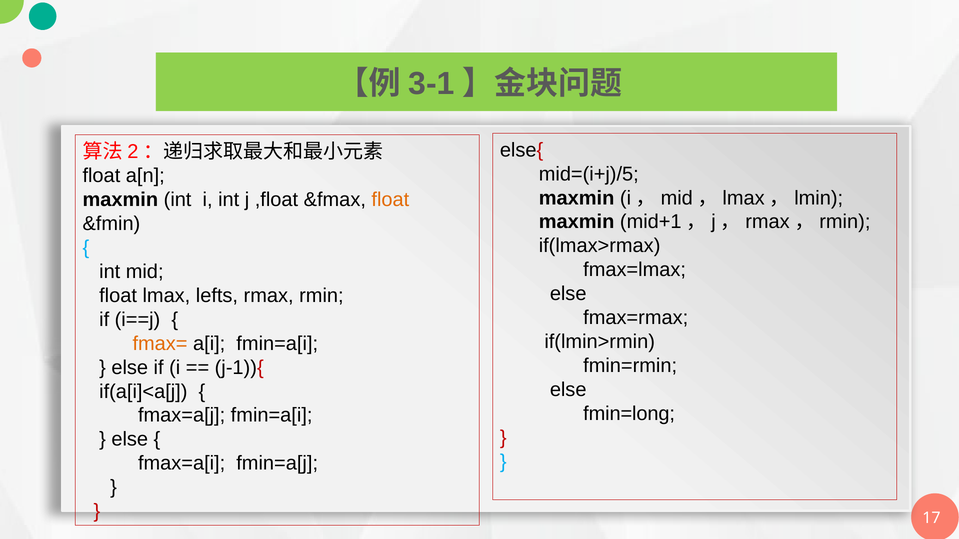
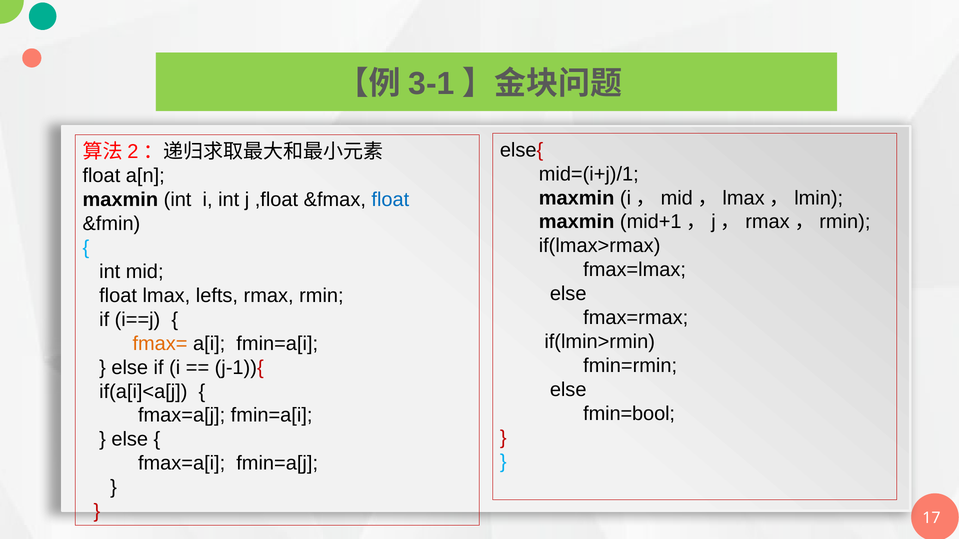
mid=(i+j)/5: mid=(i+j)/5 -> mid=(i+j)/1 (589, 174)
float colour: orange -> blue (390, 200)
fmin=long: fmin=long -> fmin=bool (629, 414)
